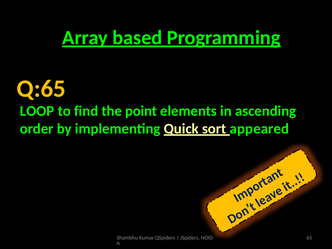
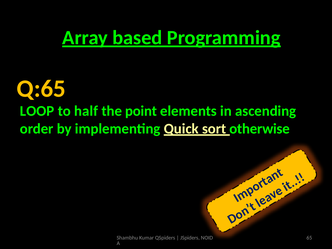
find: find -> half (86, 111)
appeared: appeared -> otherwise (260, 129)
